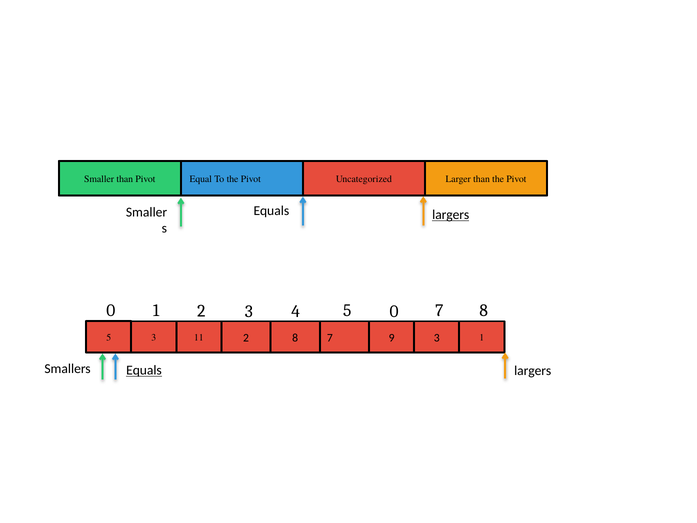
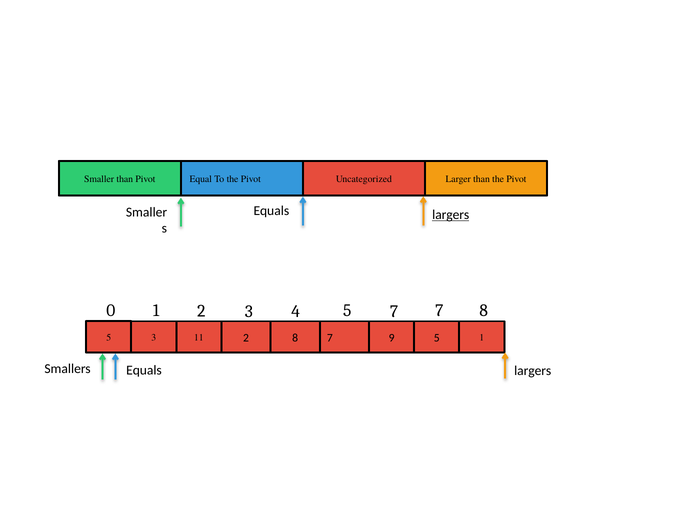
4 5 0: 0 -> 7 (394, 312)
3: 3 -> 5 (437, 338)
Equals underline: present -> none (144, 370)
